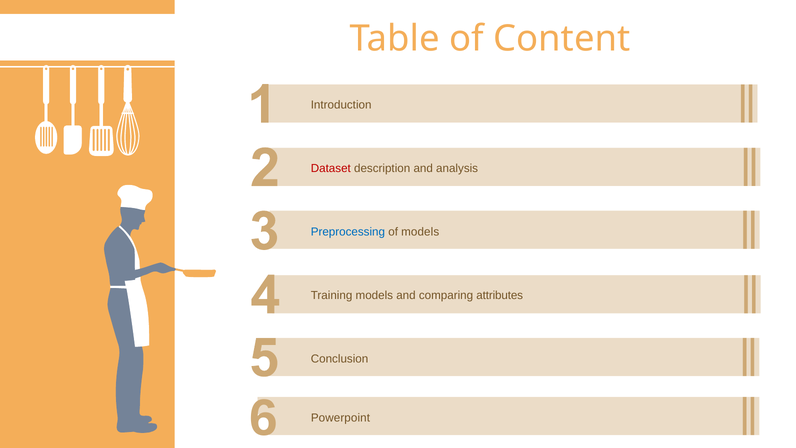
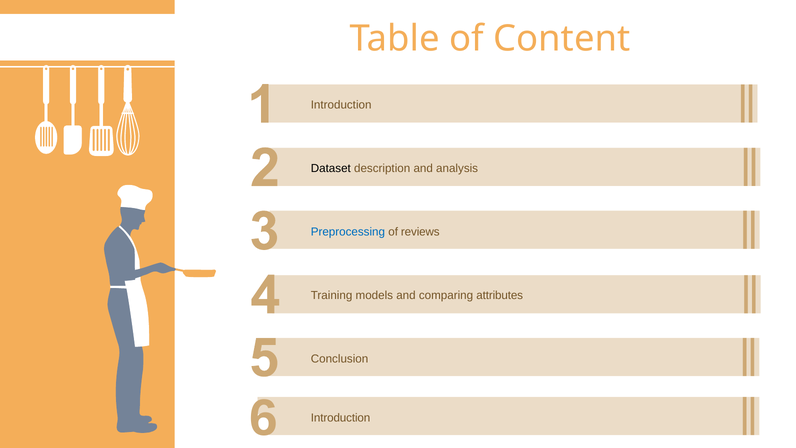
Dataset colour: red -> black (331, 168)
of models: models -> reviews (420, 232)
Powerpoint: Powerpoint -> Introduction (341, 418)
